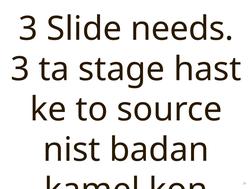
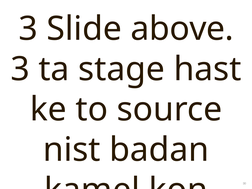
needs: needs -> above (182, 29)
